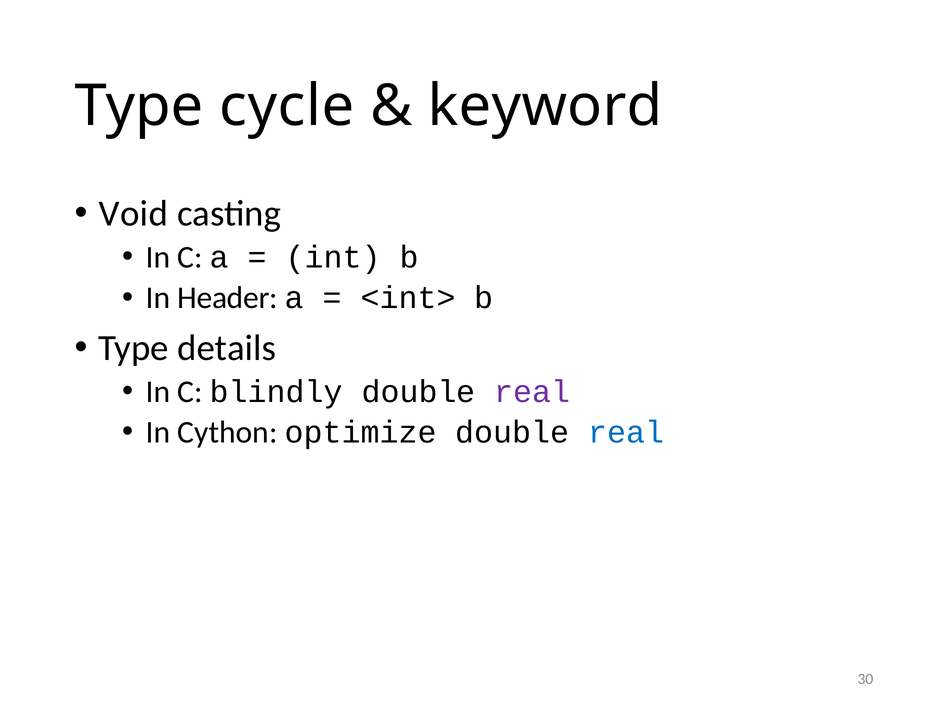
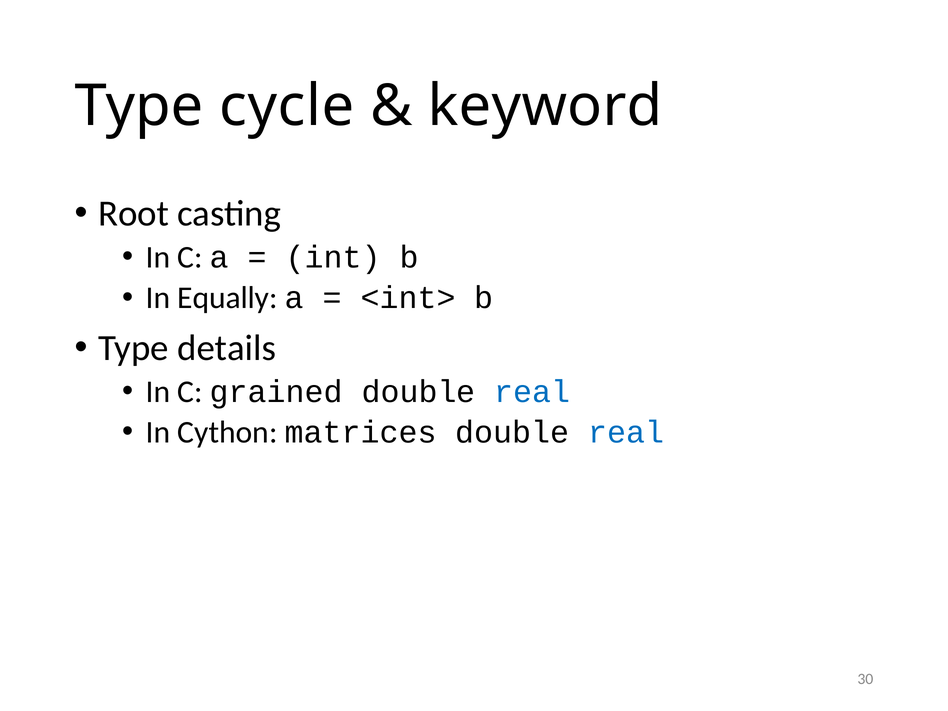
Void: Void -> Root (134, 214)
Header: Header -> Equally (227, 298)
blindly: blindly -> grained (276, 392)
real colour: purple -> blue (532, 392)
optimize: optimize -> matrices (361, 432)
